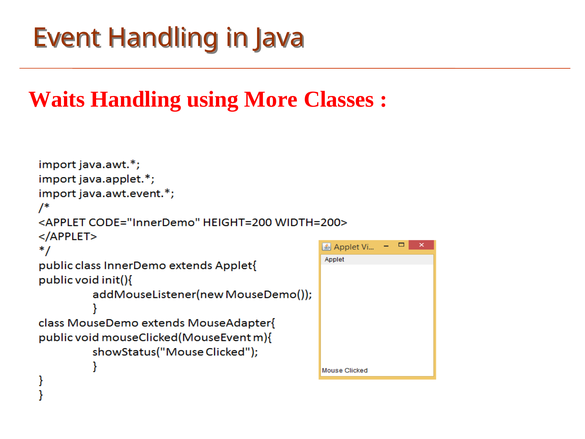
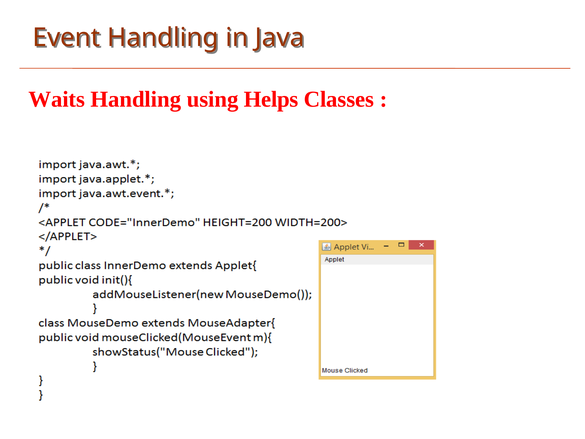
More: More -> Helps (271, 99)
